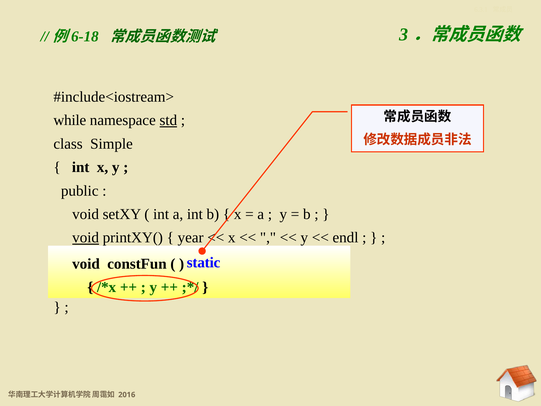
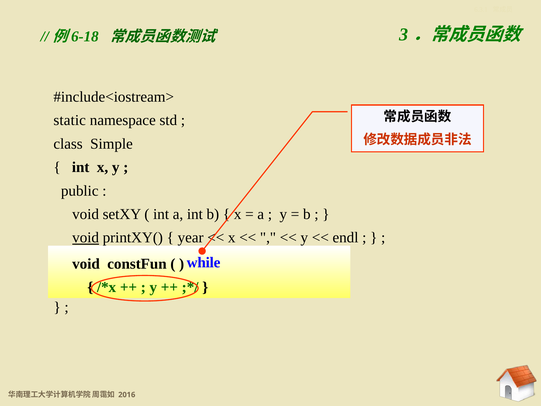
while: while -> static (70, 120)
std underline: present -> none (168, 120)
static: static -> while (204, 263)
